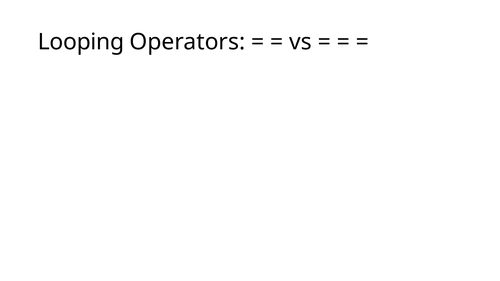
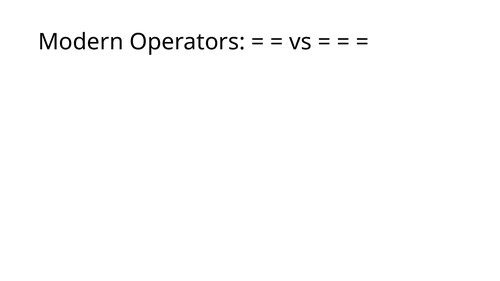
Looping: Looping -> Modern (81, 42)
